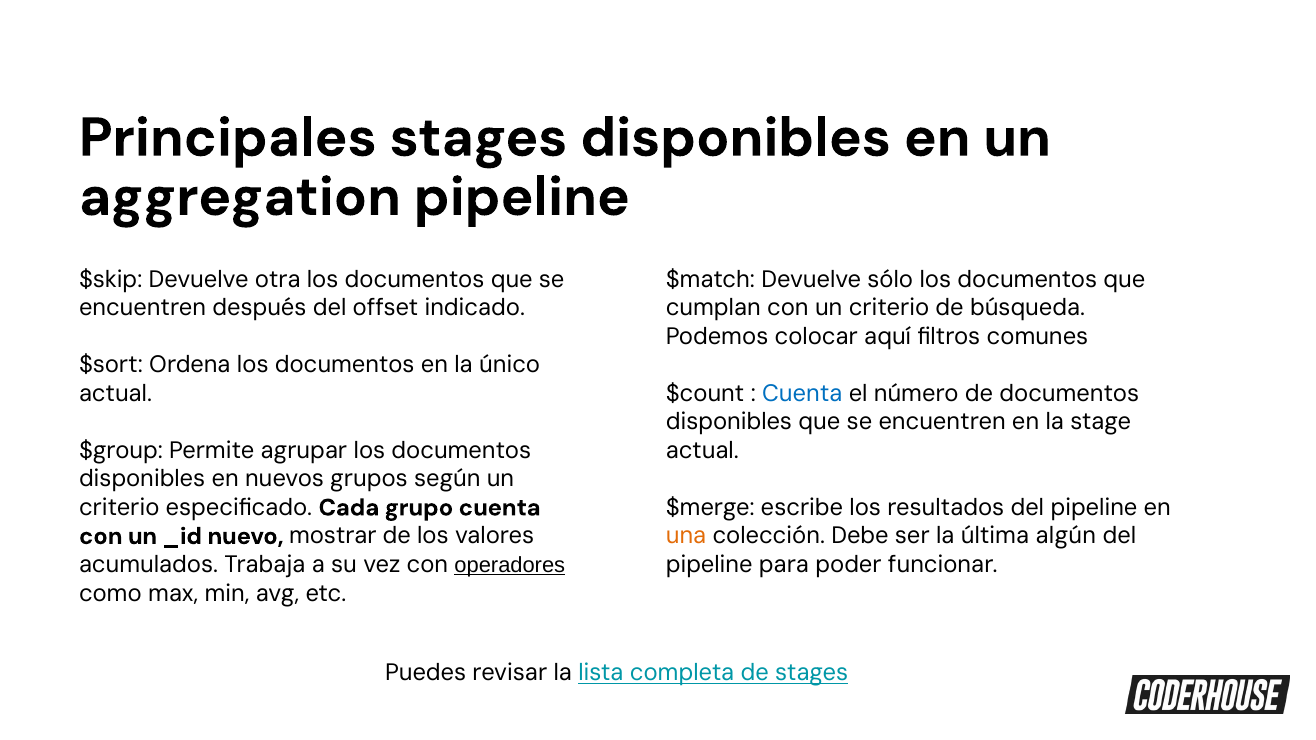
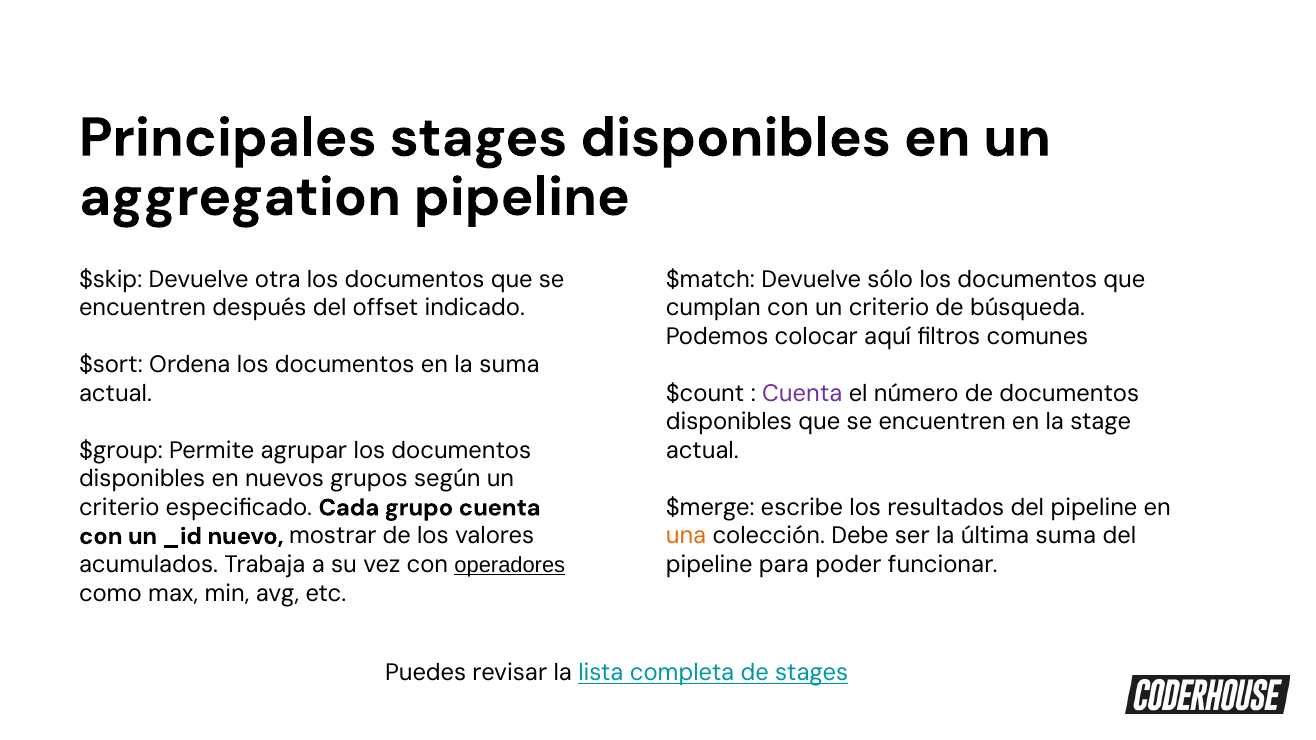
la único: único -> suma (510, 365)
Cuenta colour: blue -> purple (802, 394)
última algún: algún -> suma (1066, 536)
